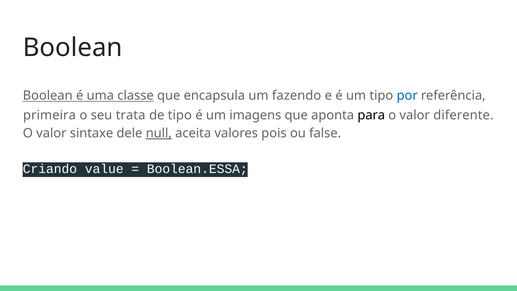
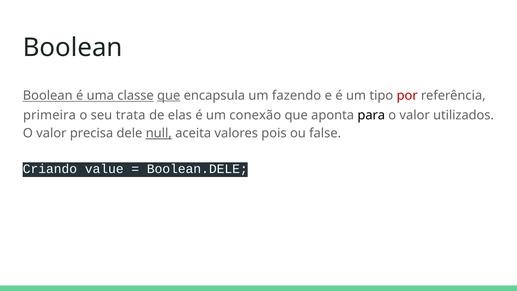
que underline: none -> present (169, 95)
por colour: blue -> red (407, 95)
de tipo: tipo -> elas (180, 115)
imagens: imagens -> conexão (255, 115)
diferente: diferente -> utilizados (464, 115)
sintaxe: sintaxe -> precisa (92, 133)
Boolean.ESSA: Boolean.ESSA -> Boolean.DELE (197, 169)
